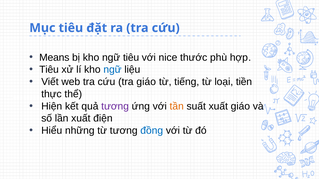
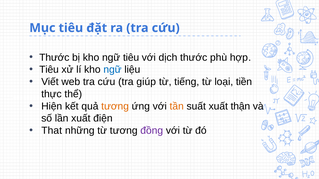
Means: Means -> Thước (54, 58)
nice: nice -> dịch (168, 58)
tra giáo: giáo -> giúp (146, 82)
tương colour: purple -> orange (115, 106)
xuất giáo: giáo -> thận (240, 106)
Hiểu: Hiểu -> That (52, 131)
đồng colour: blue -> purple (152, 131)
